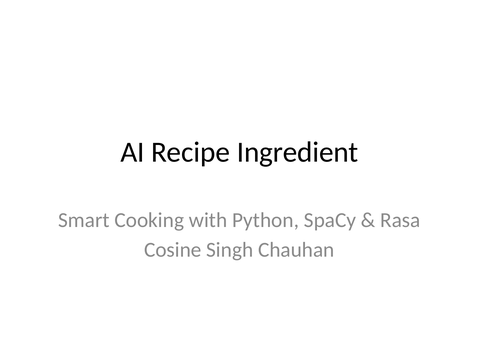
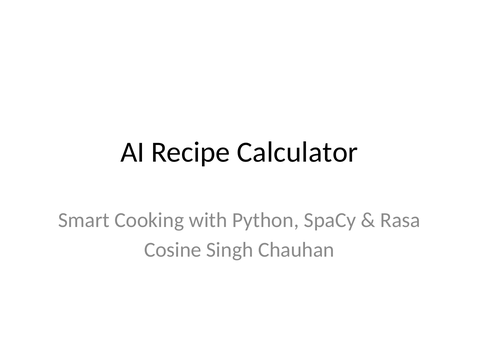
Ingredient: Ingredient -> Calculator (298, 152)
